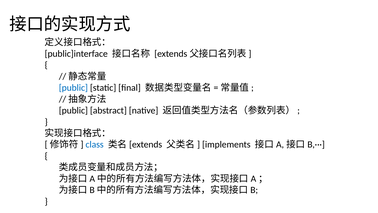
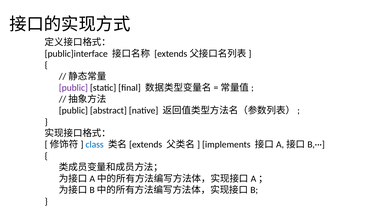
public colour: blue -> purple (73, 88)
